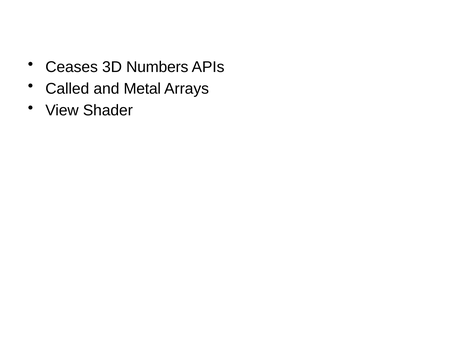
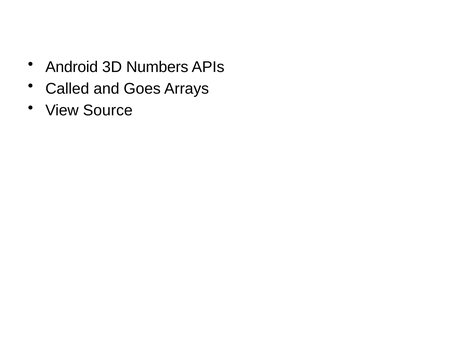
Ceases: Ceases -> Android (72, 67)
Metal: Metal -> Goes (142, 89)
Shader: Shader -> Source (108, 110)
